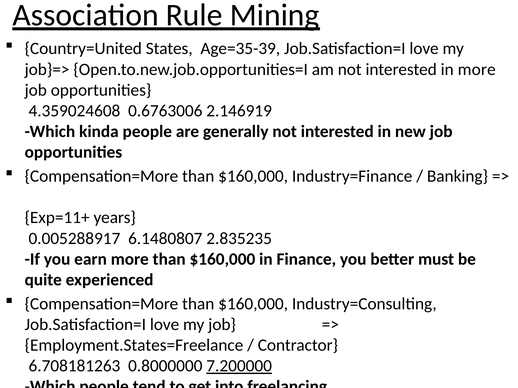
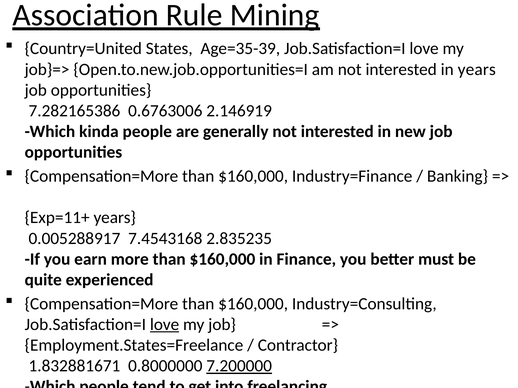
in more: more -> years (477, 69)
4.359024608: 4.359024608 -> 7.282165386 (74, 111)
6.1480807: 6.1480807 -> 7.4543168 (165, 239)
love underline: none -> present (165, 325)
6.708181263: 6.708181263 -> 1.832881671 (74, 366)
